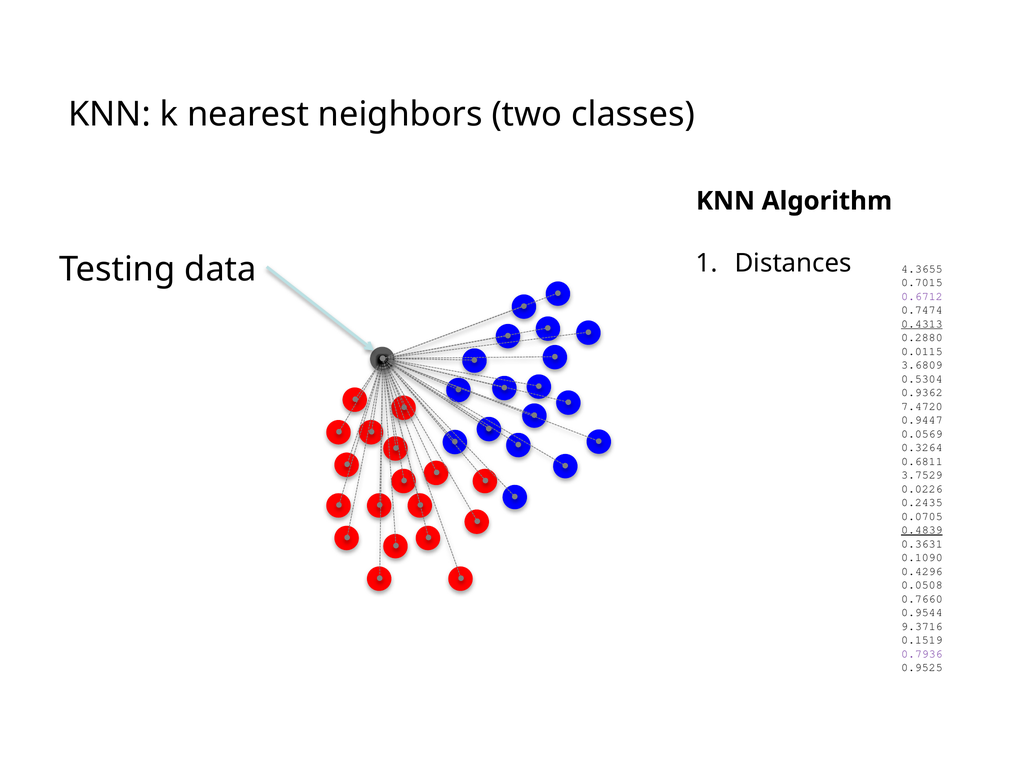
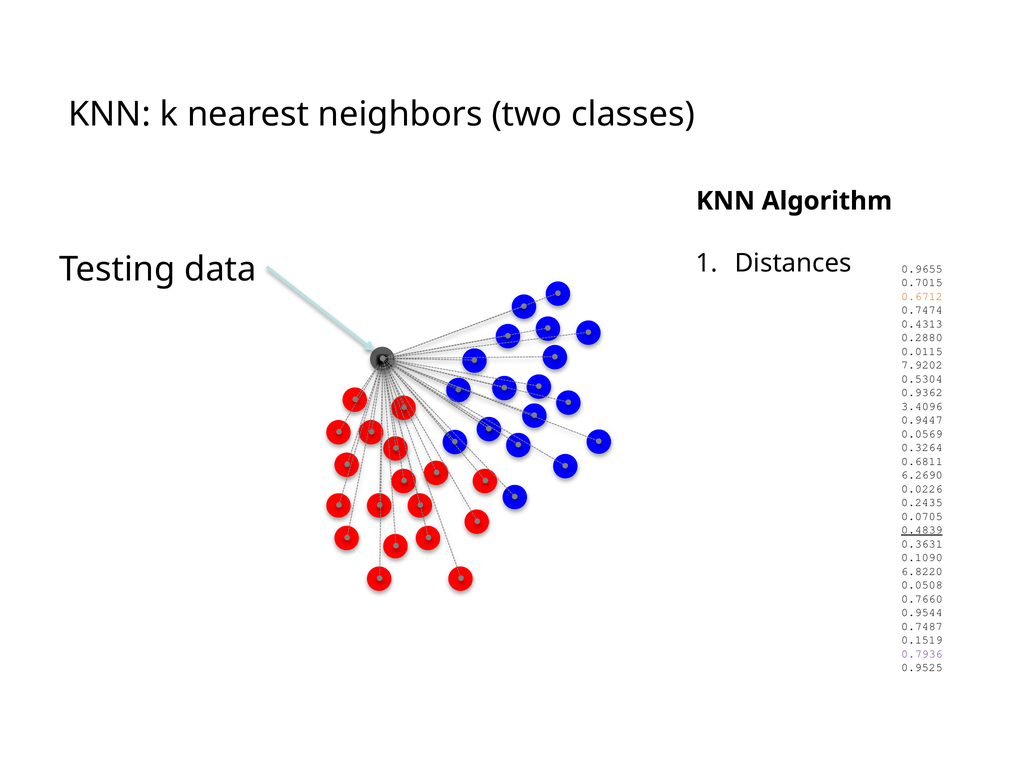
4.3655: 4.3655 -> 0.9655 (922, 269)
0.6712 colour: purple -> orange (922, 296)
0.4313 underline: present -> none (922, 324)
3.6809: 3.6809 -> 7.9202 (922, 365)
7.4720: 7.4720 -> 3.4096 (922, 406)
3.7529: 3.7529 -> 6.2690 (922, 475)
0.4296: 0.4296 -> 6.8220 (922, 571)
9.3716: 9.3716 -> 0.7487 (922, 626)
